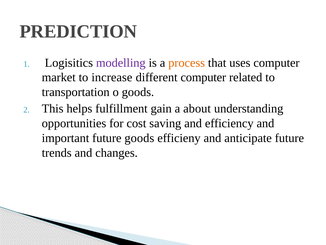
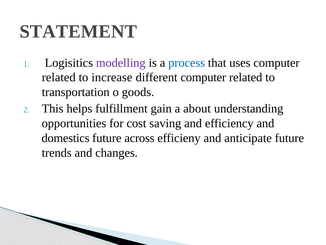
PREDICTION: PREDICTION -> STATEMENT (78, 31)
process colour: orange -> blue (187, 63)
market: market -> related (59, 77)
important: important -> domestics (66, 138)
future goods: goods -> across (139, 138)
